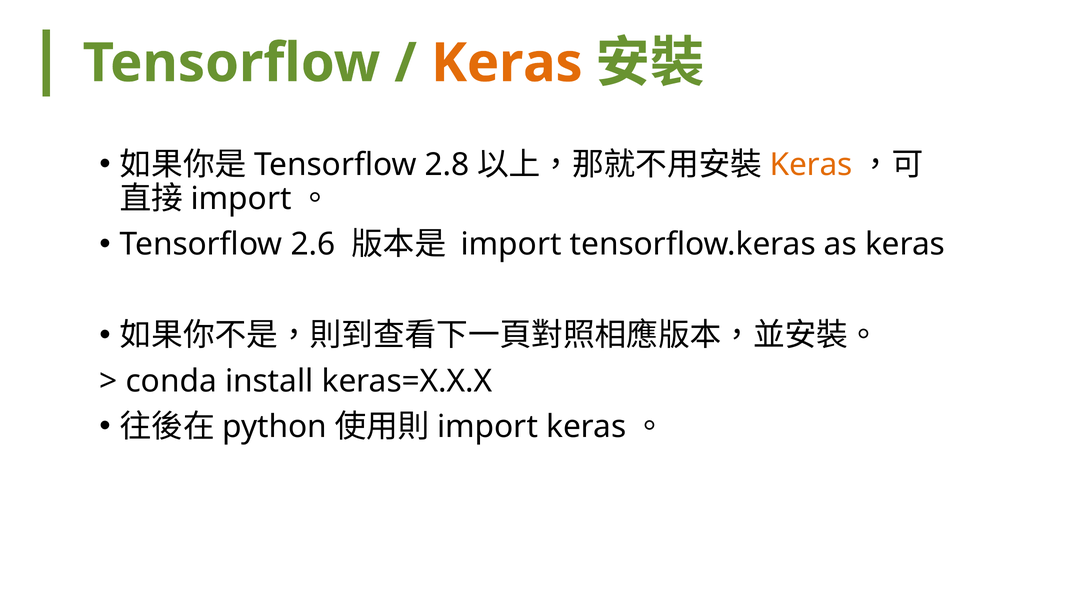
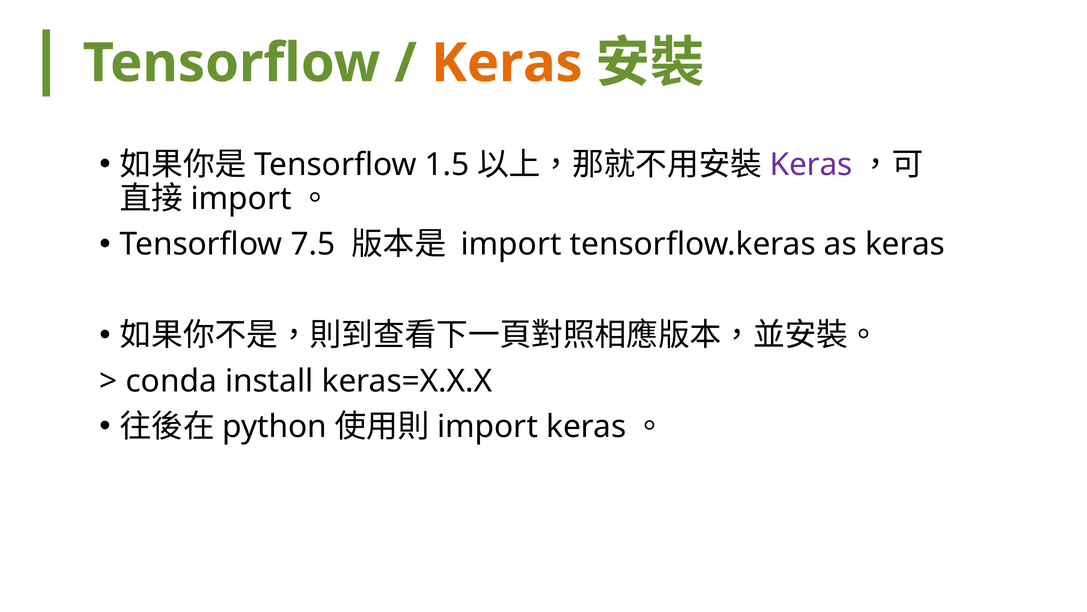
2.8: 2.8 -> 1.5 (447, 165)
Keras colour: orange -> purple (811, 165)
2.6: 2.6 -> 7.5 (313, 244)
